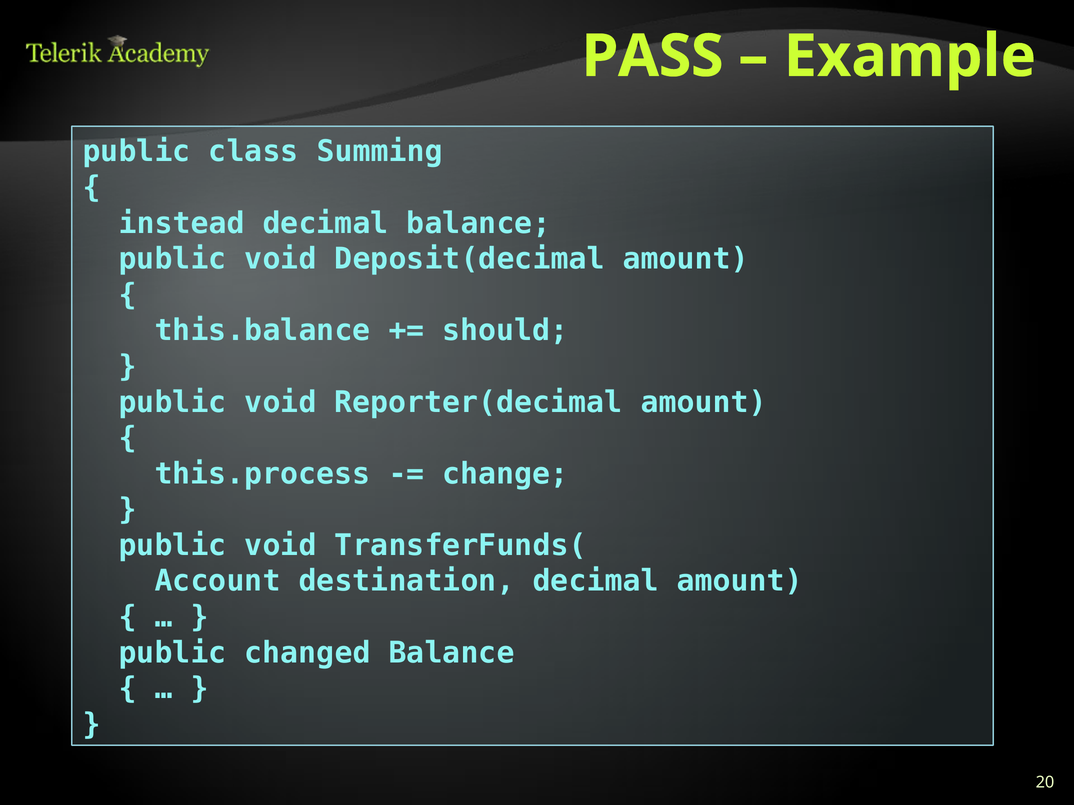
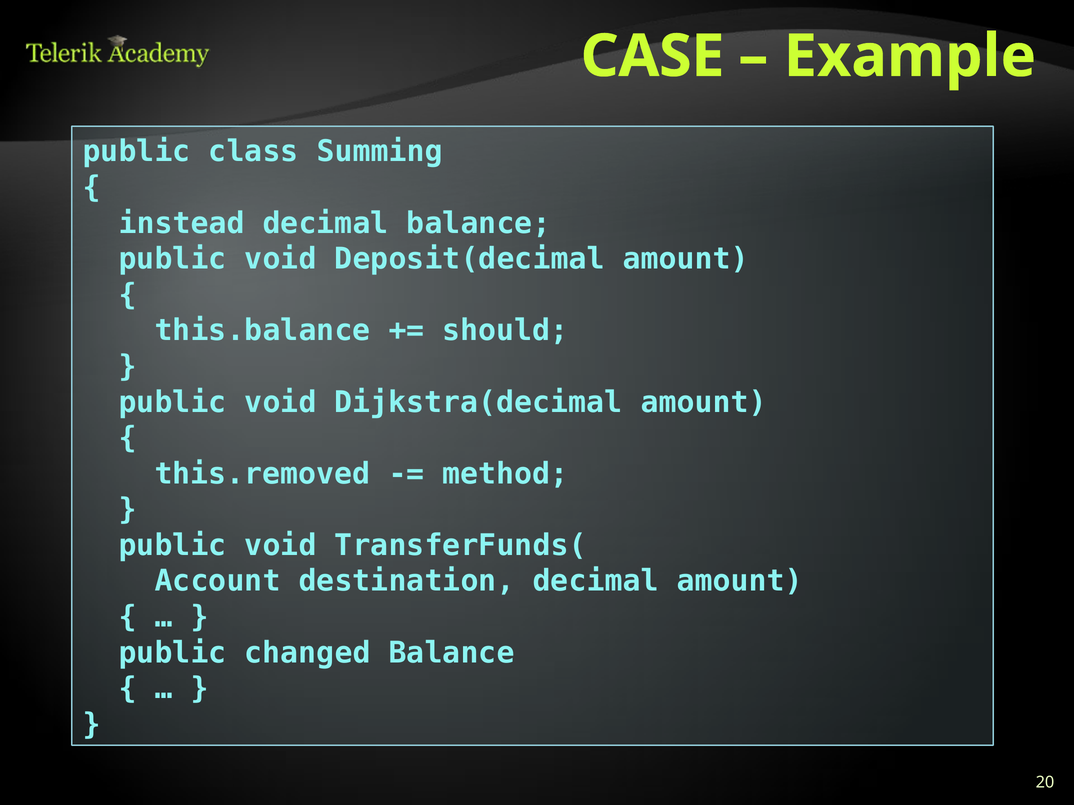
PASS: PASS -> CASE (653, 56)
Reporter(decimal: Reporter(decimal -> Dijkstra(decimal (478, 402)
this.process: this.process -> this.removed (262, 474)
change: change -> method (505, 474)
